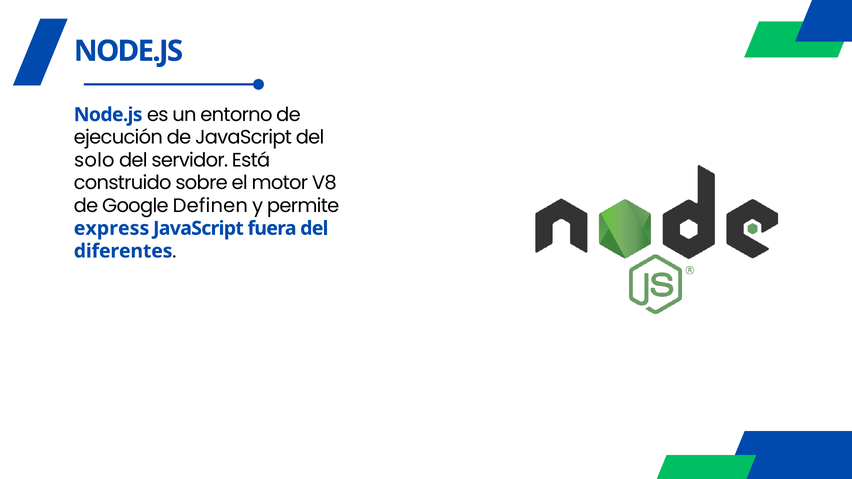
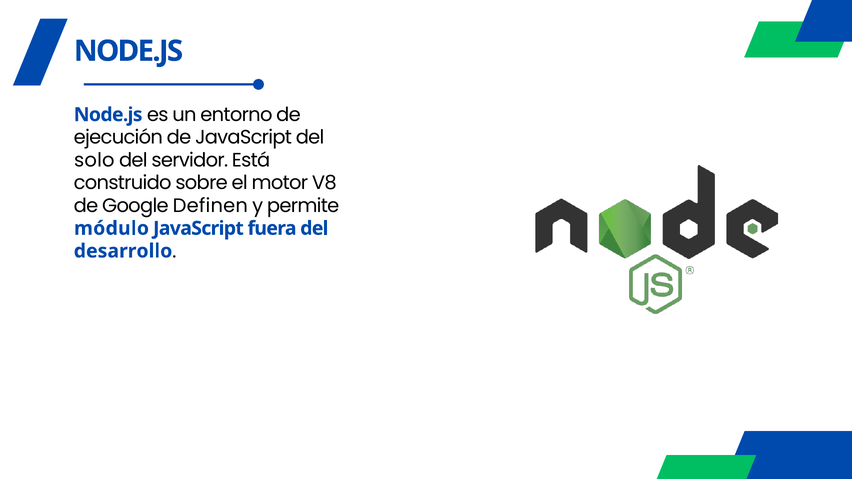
express: express -> módulo (111, 228)
diferentes: diferentes -> desarrollo (123, 251)
